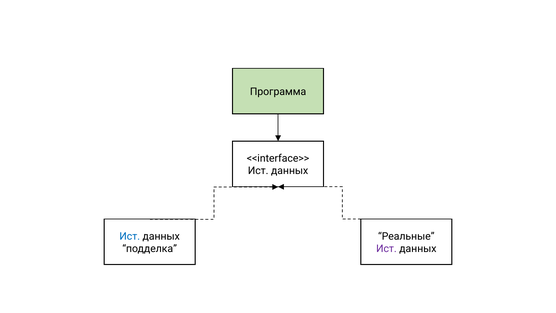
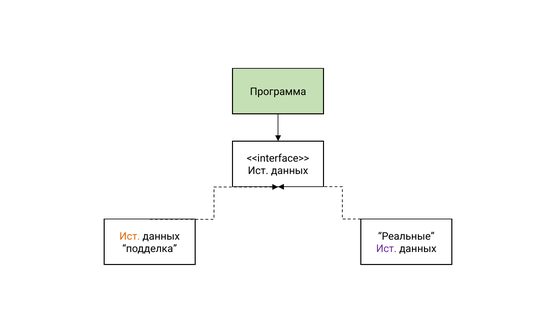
Ист colour: blue -> orange (130, 236)
